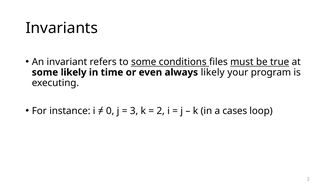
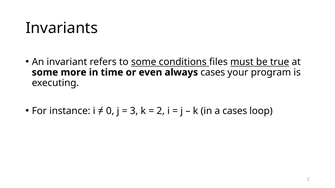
some likely: likely -> more (74, 73)
always likely: likely -> cases (213, 73)
